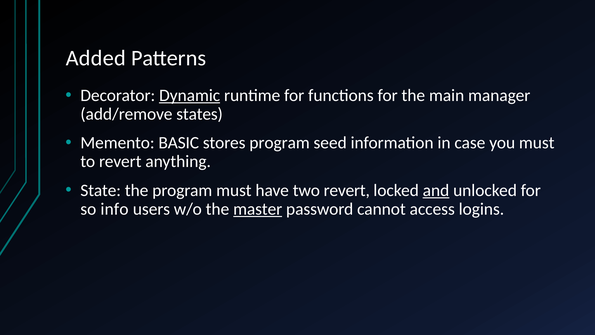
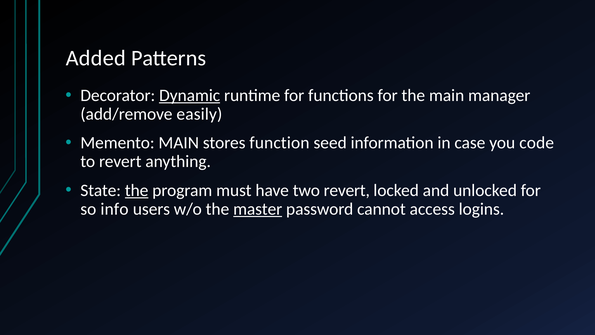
states: states -> easily (199, 114)
Memento BASIC: BASIC -> MAIN (179, 143)
stores program: program -> function (279, 143)
you must: must -> code (537, 143)
the underline: none -> present (137, 190)
and underline: present -> none (436, 190)
